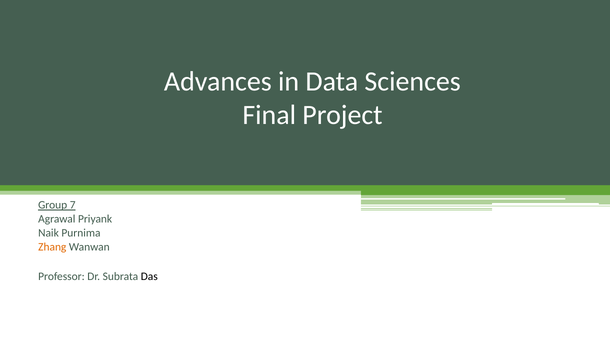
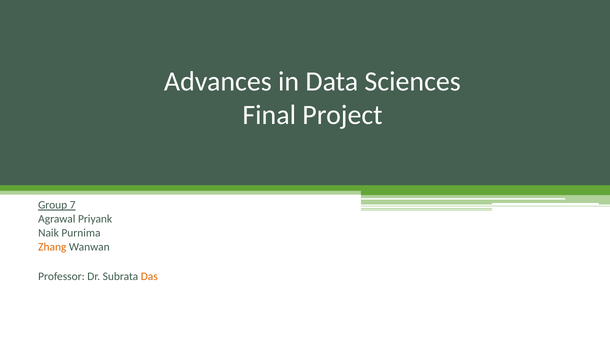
Das colour: black -> orange (149, 277)
